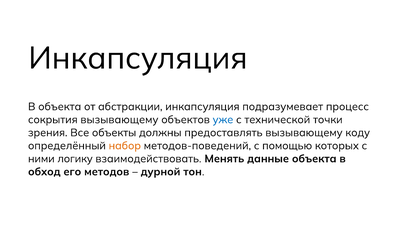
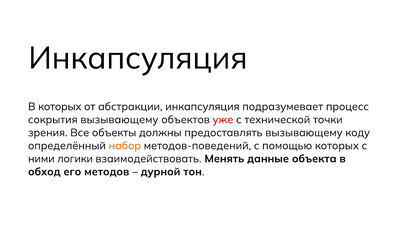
В объекта: объекта -> которых (60, 107)
уже colour: blue -> red (223, 120)
логику: логику -> логики (75, 159)
